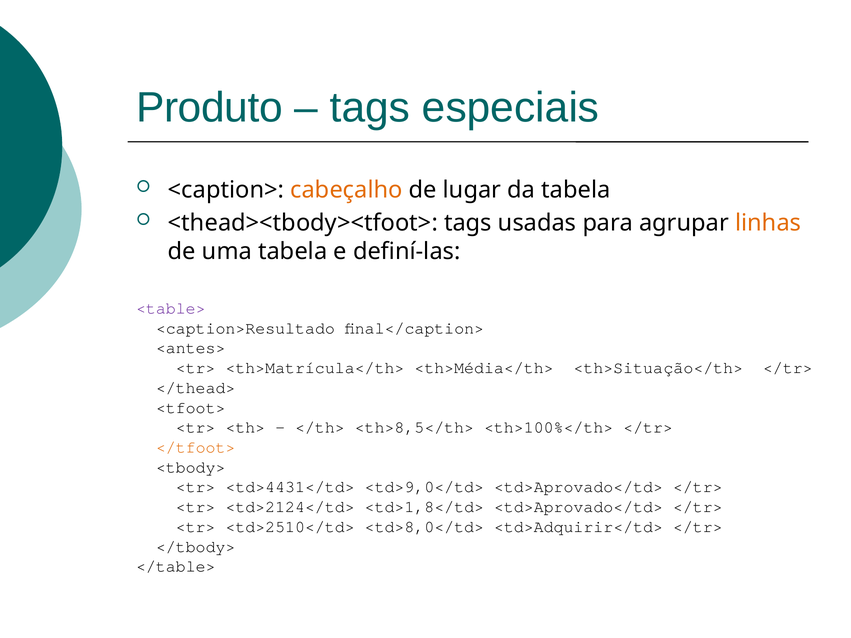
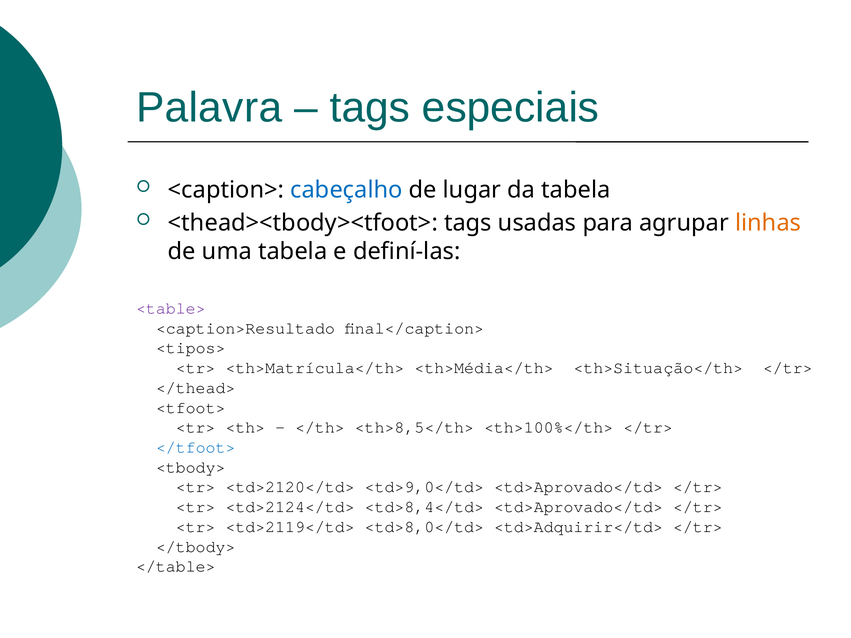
Produto: Produto -> Palavra (209, 108)
cabeçalho colour: orange -> blue (346, 190)
<antes>: <antes> -> <tipos> (191, 348)
</tfoot> colour: orange -> blue (196, 447)
<td>4431</td>: <td>4431</td> -> <td>2120</td> (290, 487)
<td>1,8</td>: <td>1,8</td> -> <td>8,4</td> (424, 507)
<td>2510</td>: <td>2510</td> -> <td>2119</td> (290, 527)
